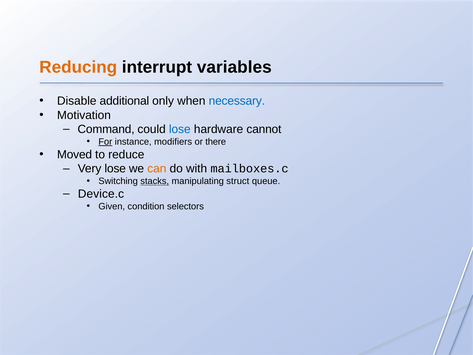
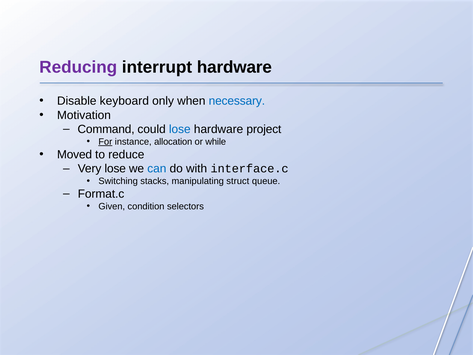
Reducing colour: orange -> purple (78, 67)
interrupt variables: variables -> hardware (234, 67)
additional: additional -> keyboard (124, 101)
cannot: cannot -> project (264, 129)
modifiers: modifiers -> allocation (173, 142)
there: there -> while (216, 142)
can colour: orange -> blue (157, 169)
mailboxes.c: mailboxes.c -> interface.c (250, 169)
stacks underline: present -> none (155, 181)
Device.c: Device.c -> Format.c (101, 194)
